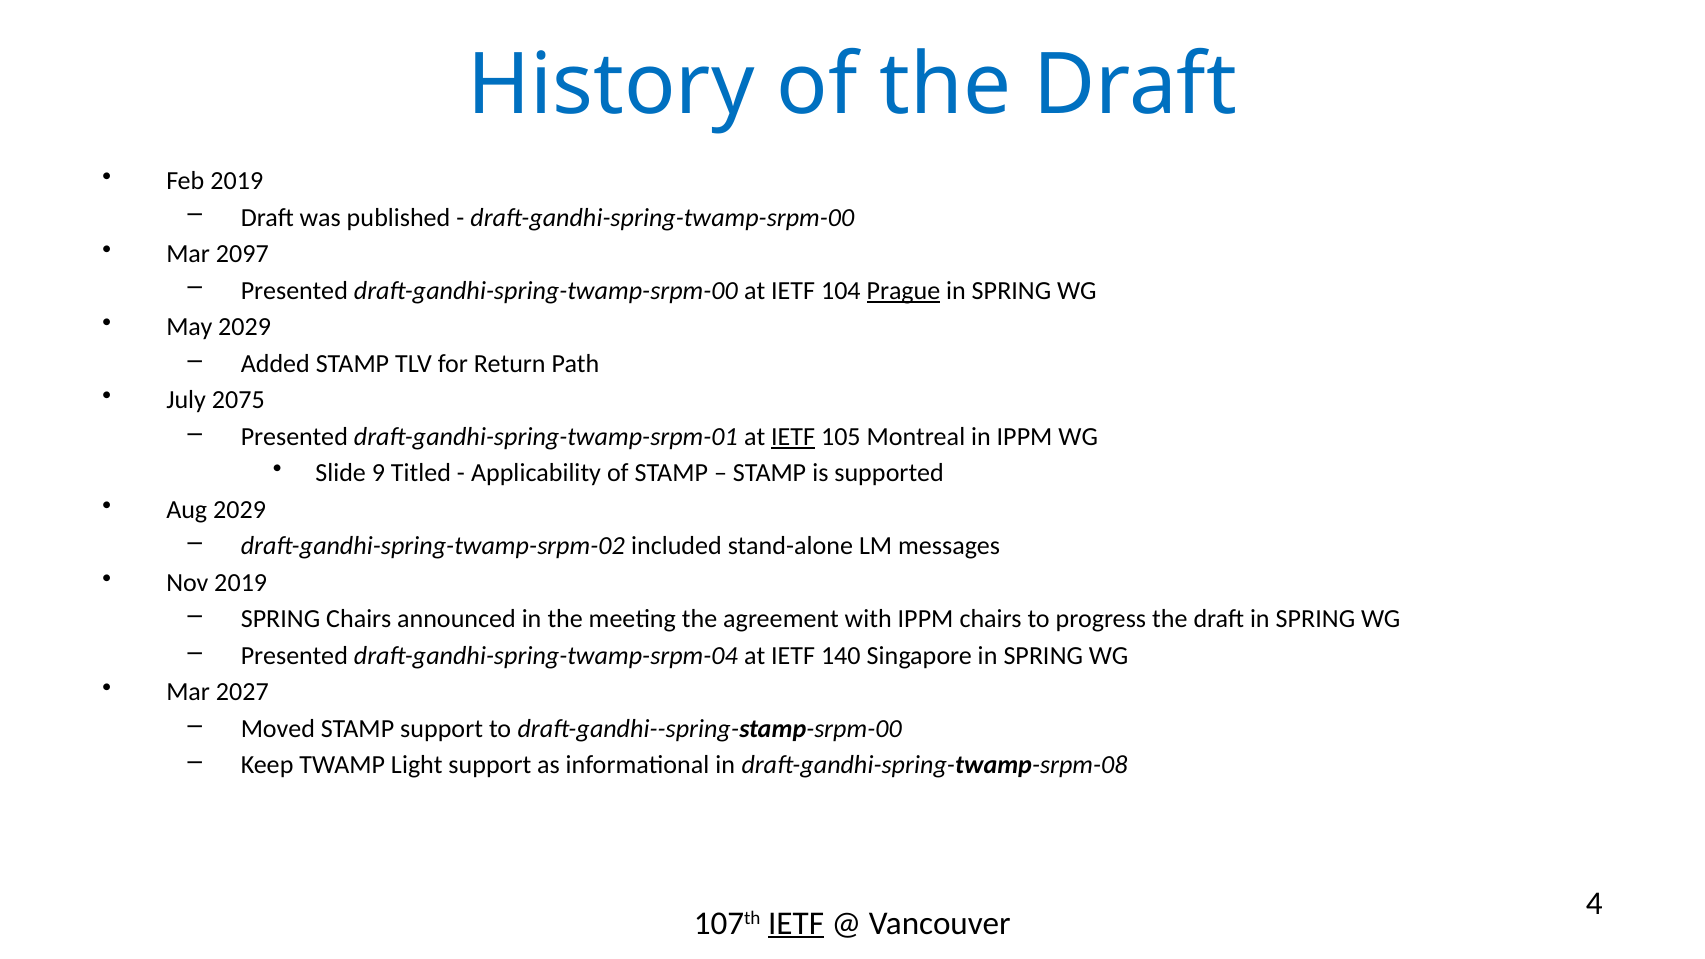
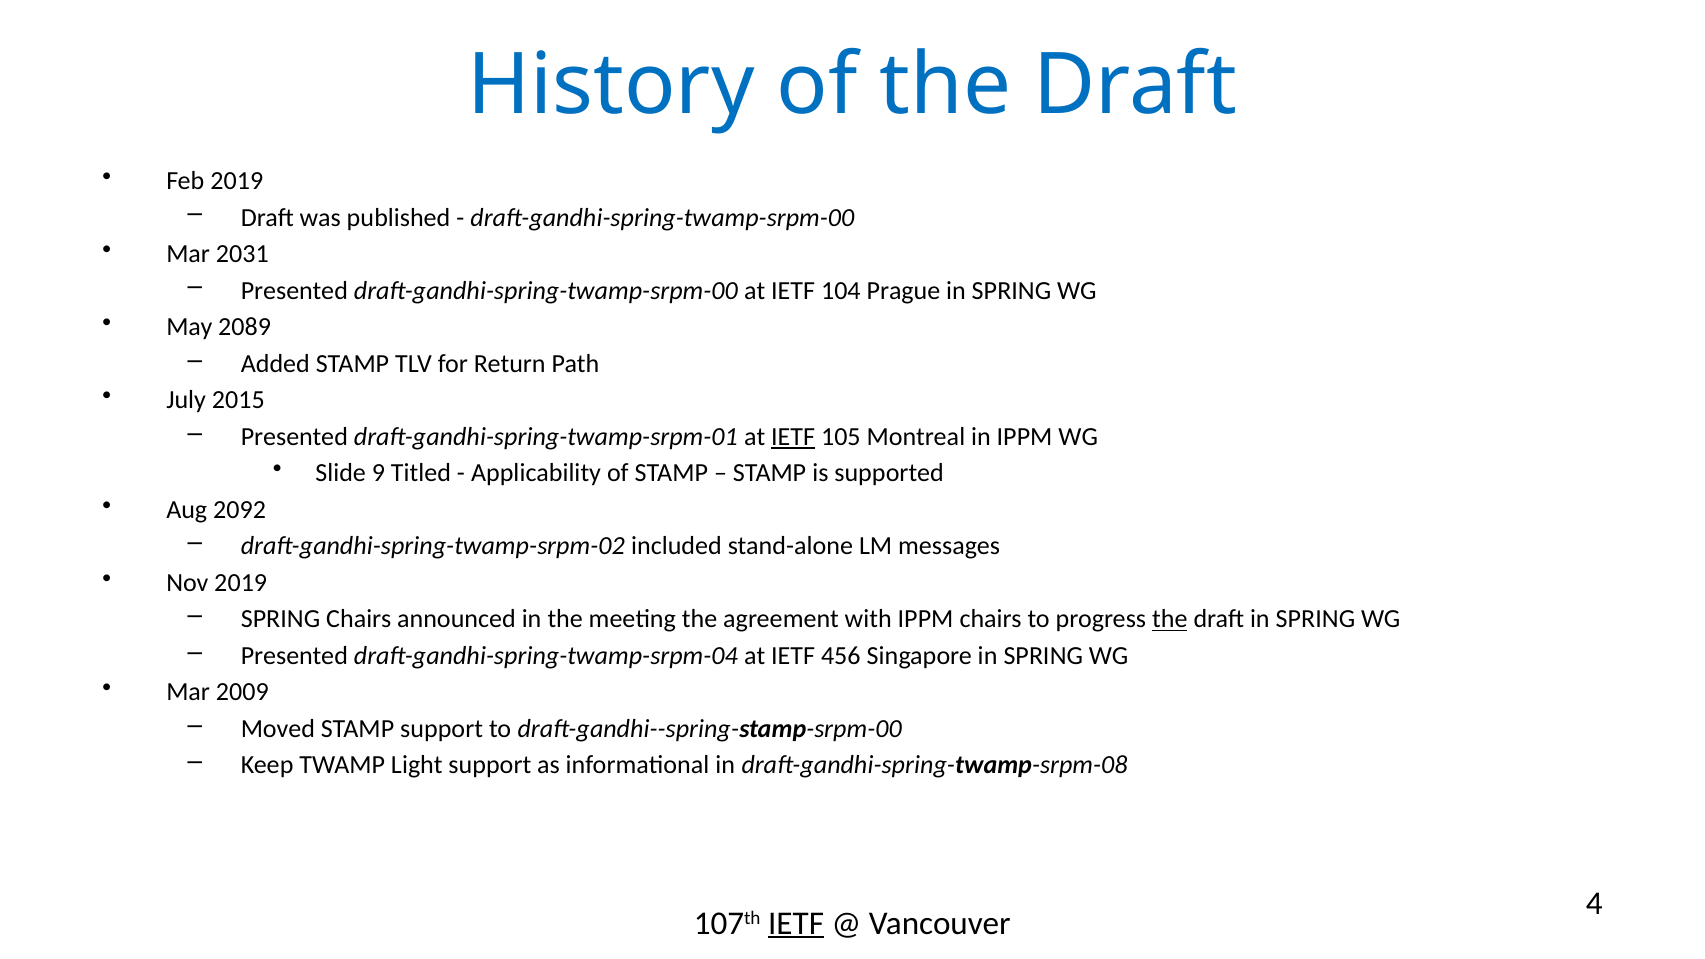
2097: 2097 -> 2031 (242, 254)
Prague underline: present -> none (903, 291)
May 2029: 2029 -> 2089 (245, 327)
2075: 2075 -> 2015 (238, 400)
Aug 2029: 2029 -> 2092 (240, 510)
the underline: none -> present (1170, 619)
140: 140 -> 456 (841, 656)
2027: 2027 -> 2009 (242, 692)
